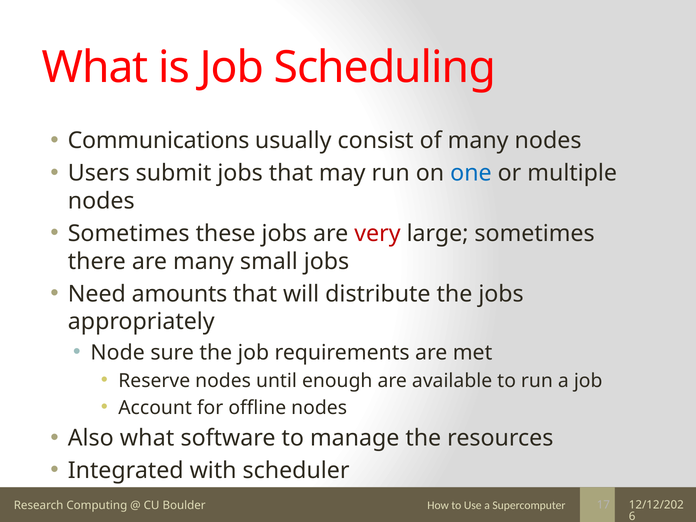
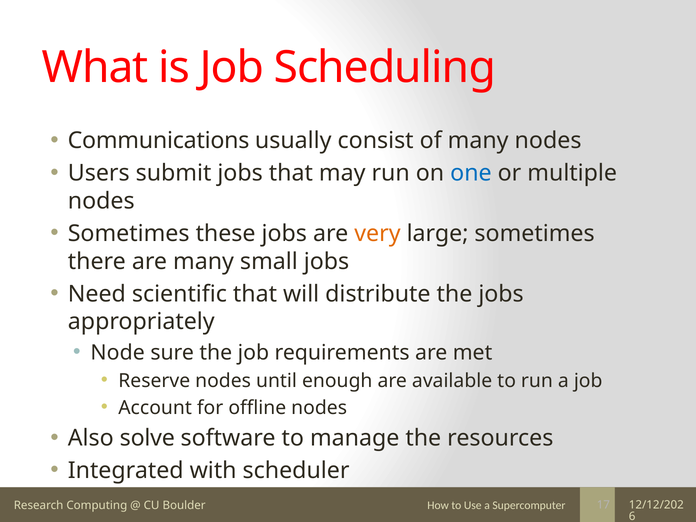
very colour: red -> orange (377, 234)
amounts: amounts -> scientific (179, 294)
Also what: what -> solve (147, 438)
